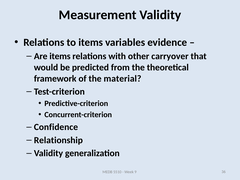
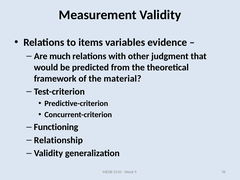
Are items: items -> much (60, 56)
carryover: carryover -> judgment (170, 56)
Confidence: Confidence -> Functioning (56, 127)
